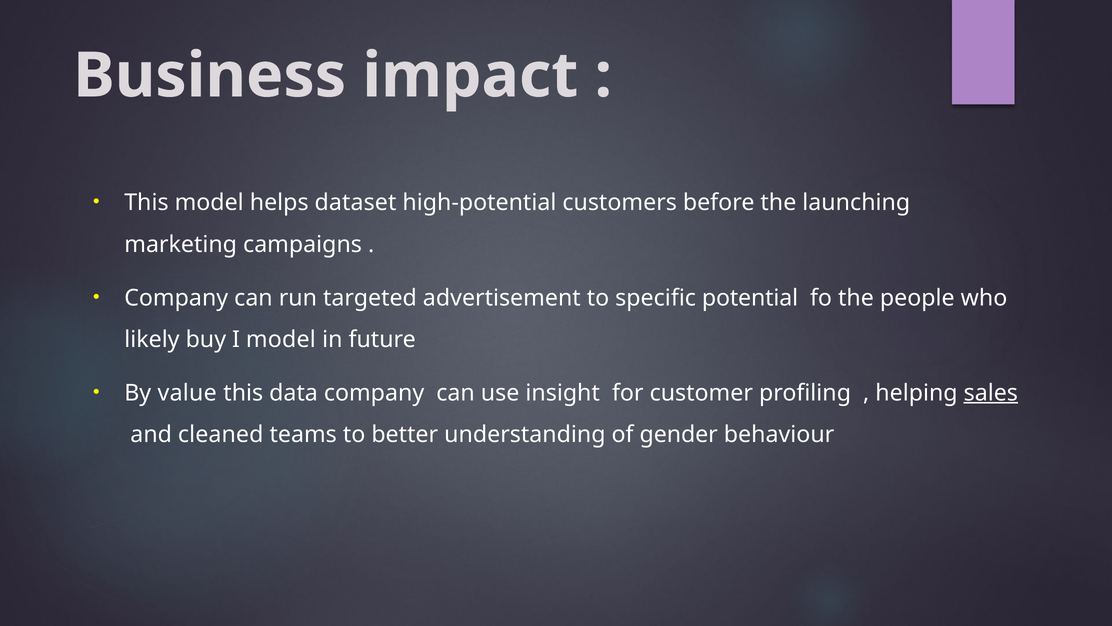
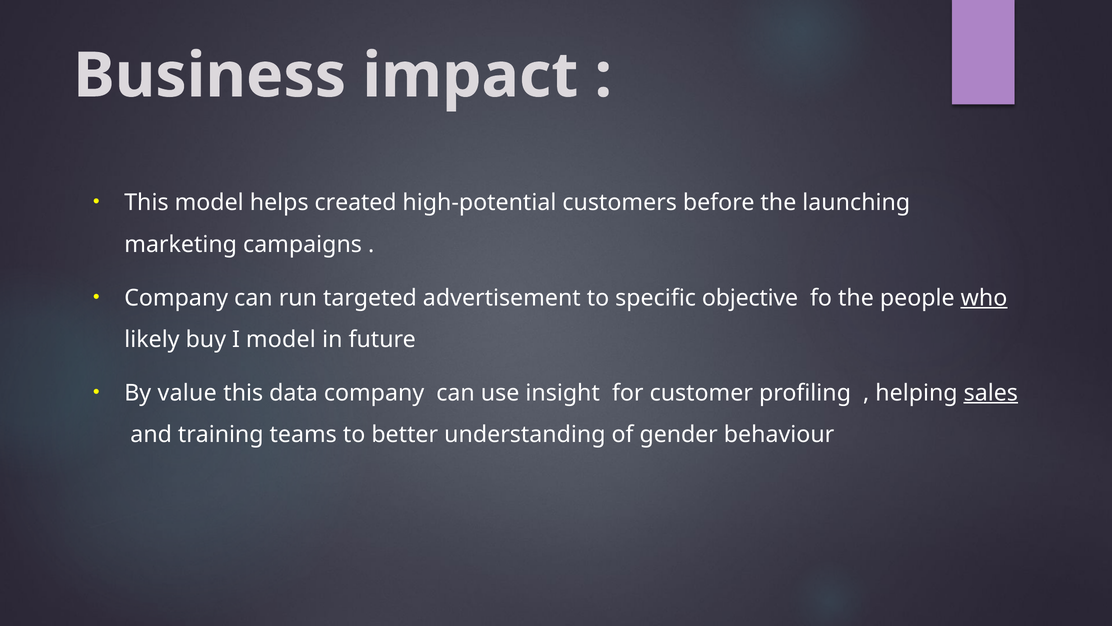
dataset: dataset -> created (356, 203)
potential: potential -> objective (750, 298)
who underline: none -> present (984, 298)
cleaned: cleaned -> training (221, 434)
